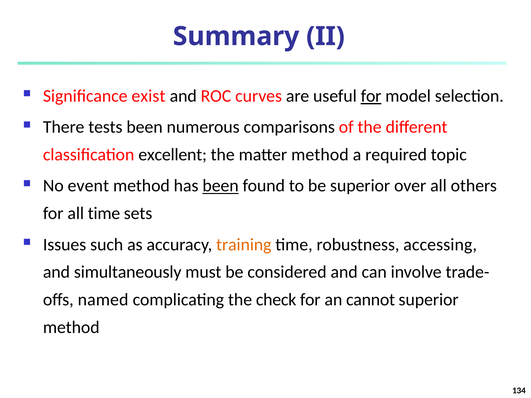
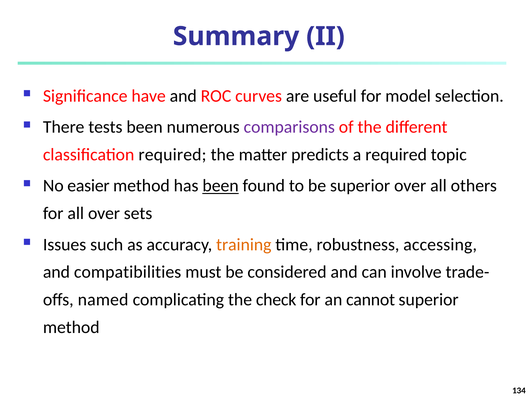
exist: exist -> have (149, 96)
for underline: present -> none (371, 96)
comparisons colour: black -> purple (289, 127)
classification excellent: excellent -> required (172, 155)
matter method: method -> predicts (320, 155)
event: event -> easier (88, 186)
all time: time -> over (104, 214)
simultaneously: simultaneously -> compatibilities (128, 272)
